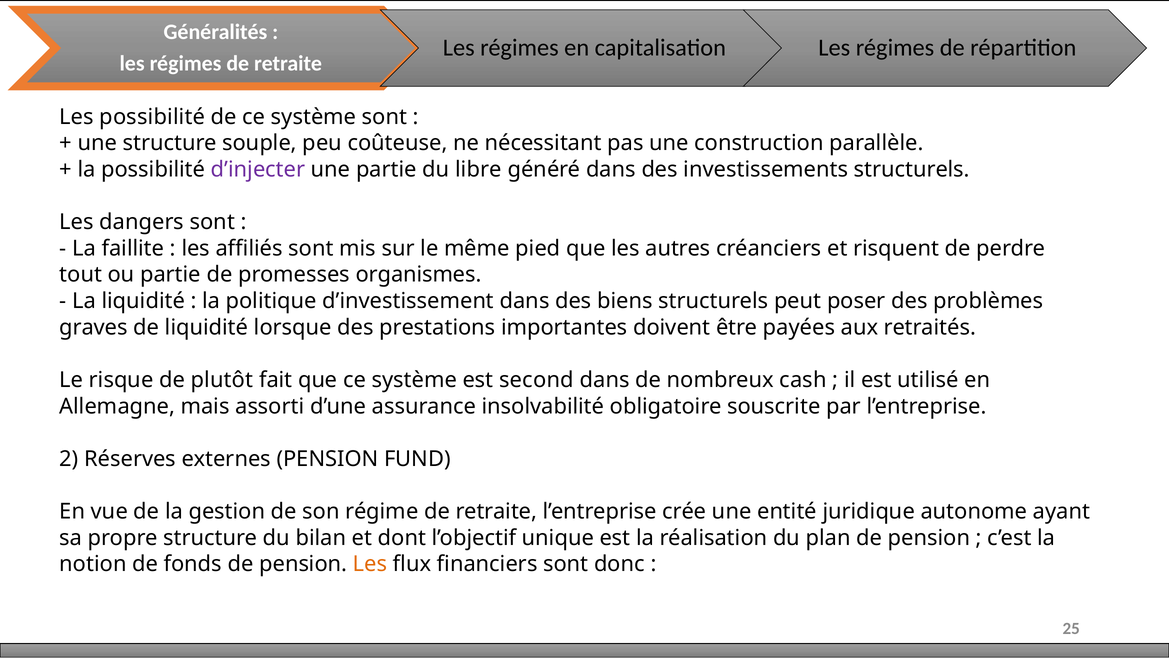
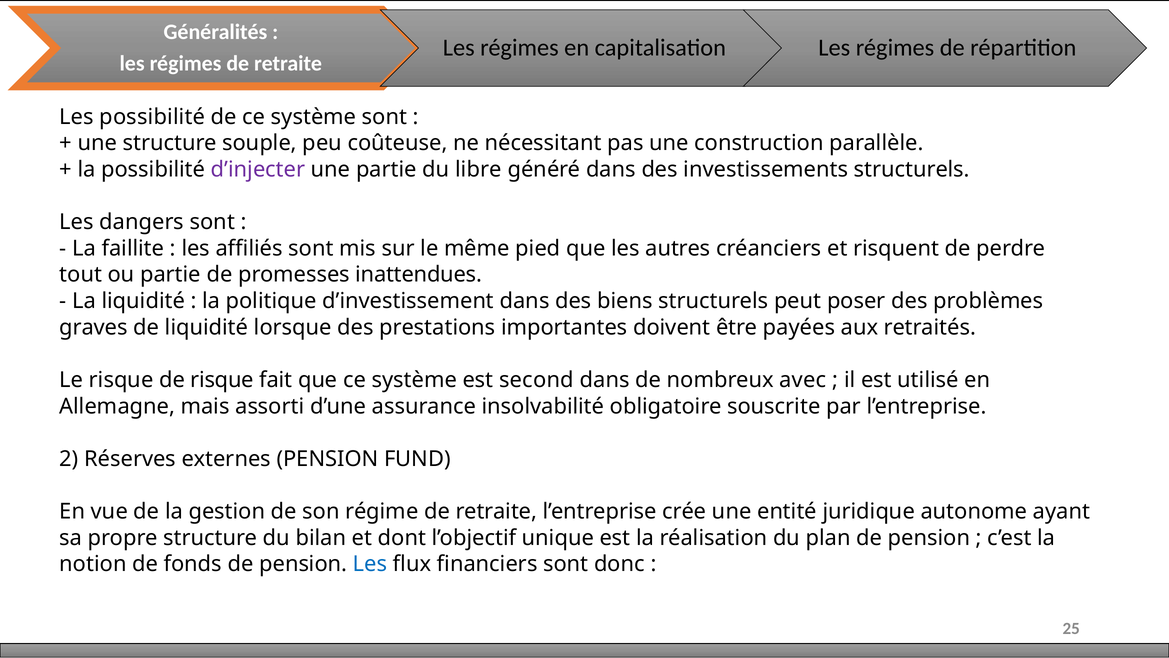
organismes: organismes -> inattendues (419, 275)
de plutôt: plutôt -> risque (222, 380)
cash: cash -> avec (803, 380)
Les colour: orange -> blue (370, 564)
